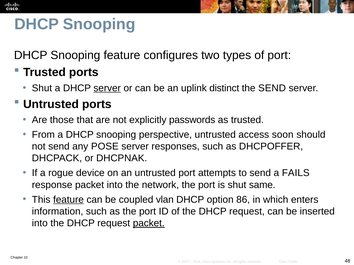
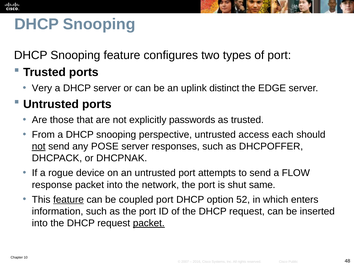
Shut: Shut -> Very (42, 88)
server underline: present -> none (107, 88)
the SEND: SEND -> EDGE (272, 88)
soon: soon -> each (283, 135)
not underline: none -> present (39, 147)
FAILS: FAILS -> FLOW (296, 173)
coupled vlan: vlan -> port (165, 200)
86: 86 -> 52 (243, 200)
